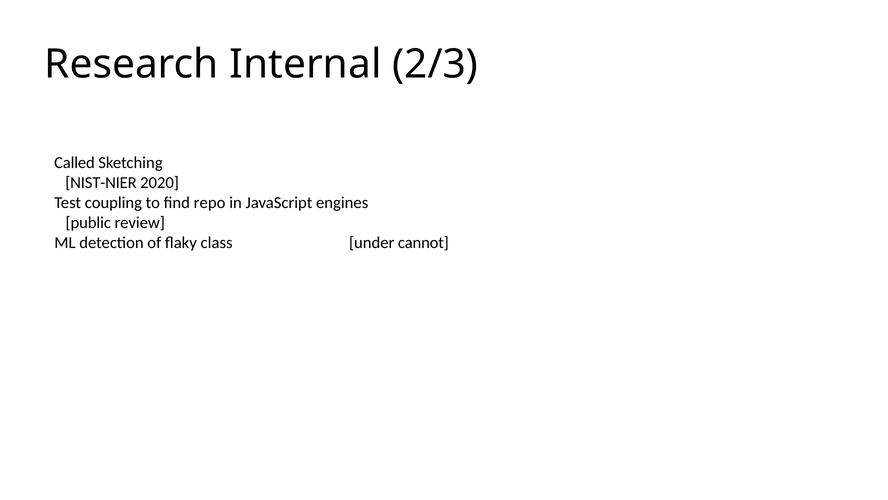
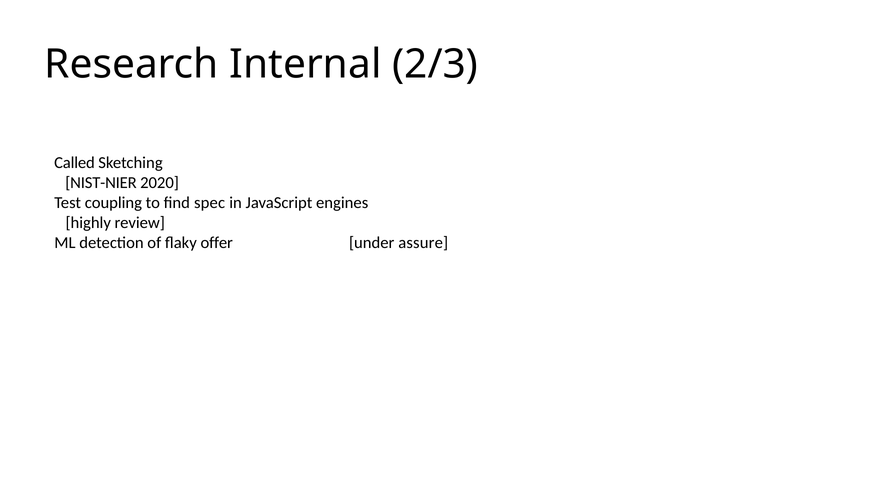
repo: repo -> spec (210, 202)
public: public -> highly (88, 222)
class: class -> offer (217, 242)
cannot: cannot -> assure (423, 242)
